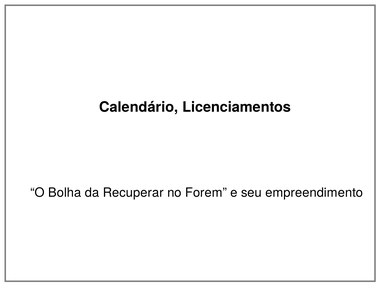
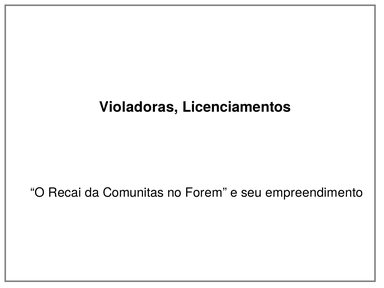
Calendário: Calendário -> Violadoras (139, 107)
Bolha: Bolha -> Recai (65, 193)
Recuperar: Recuperar -> Comunitas (133, 193)
